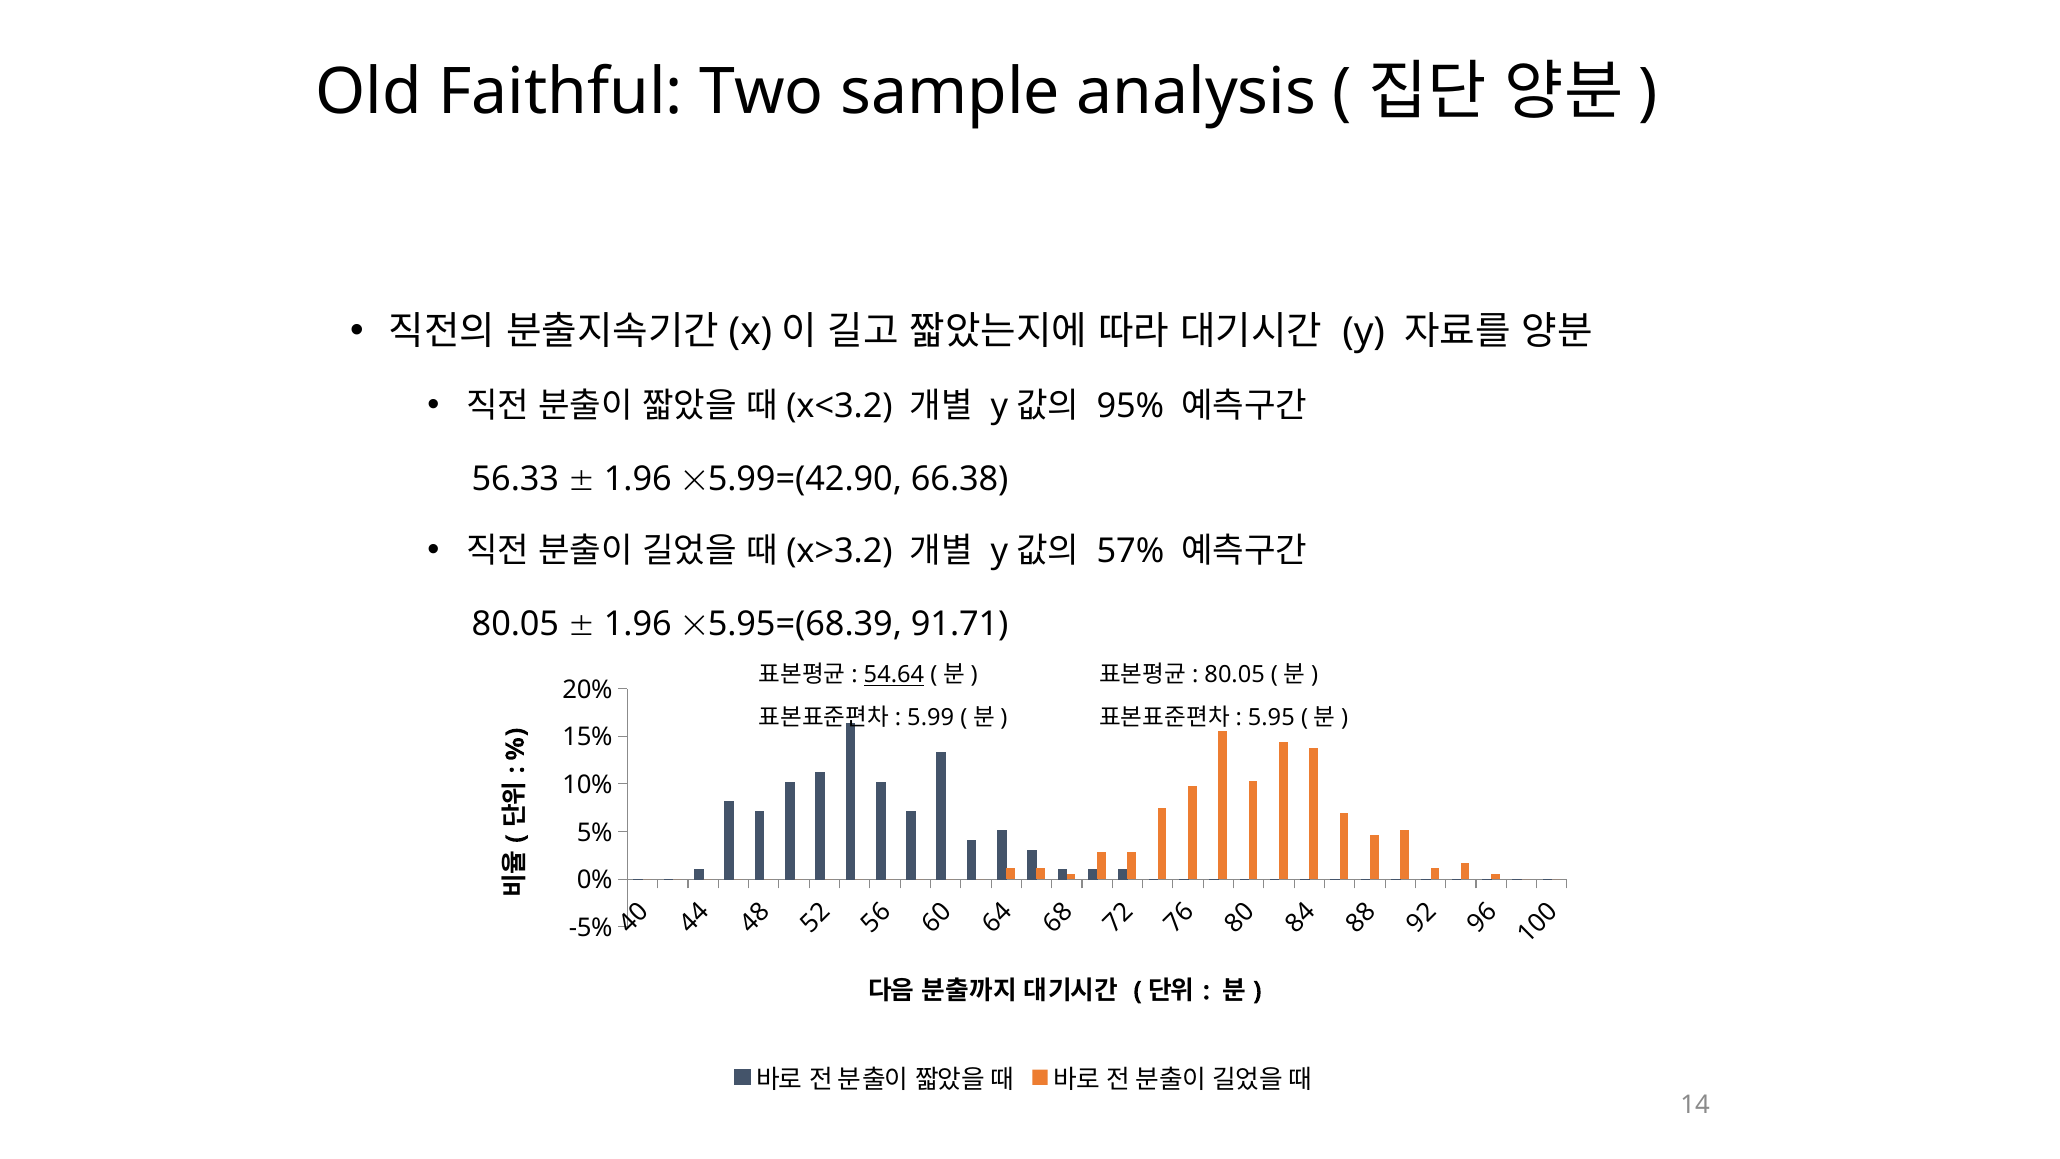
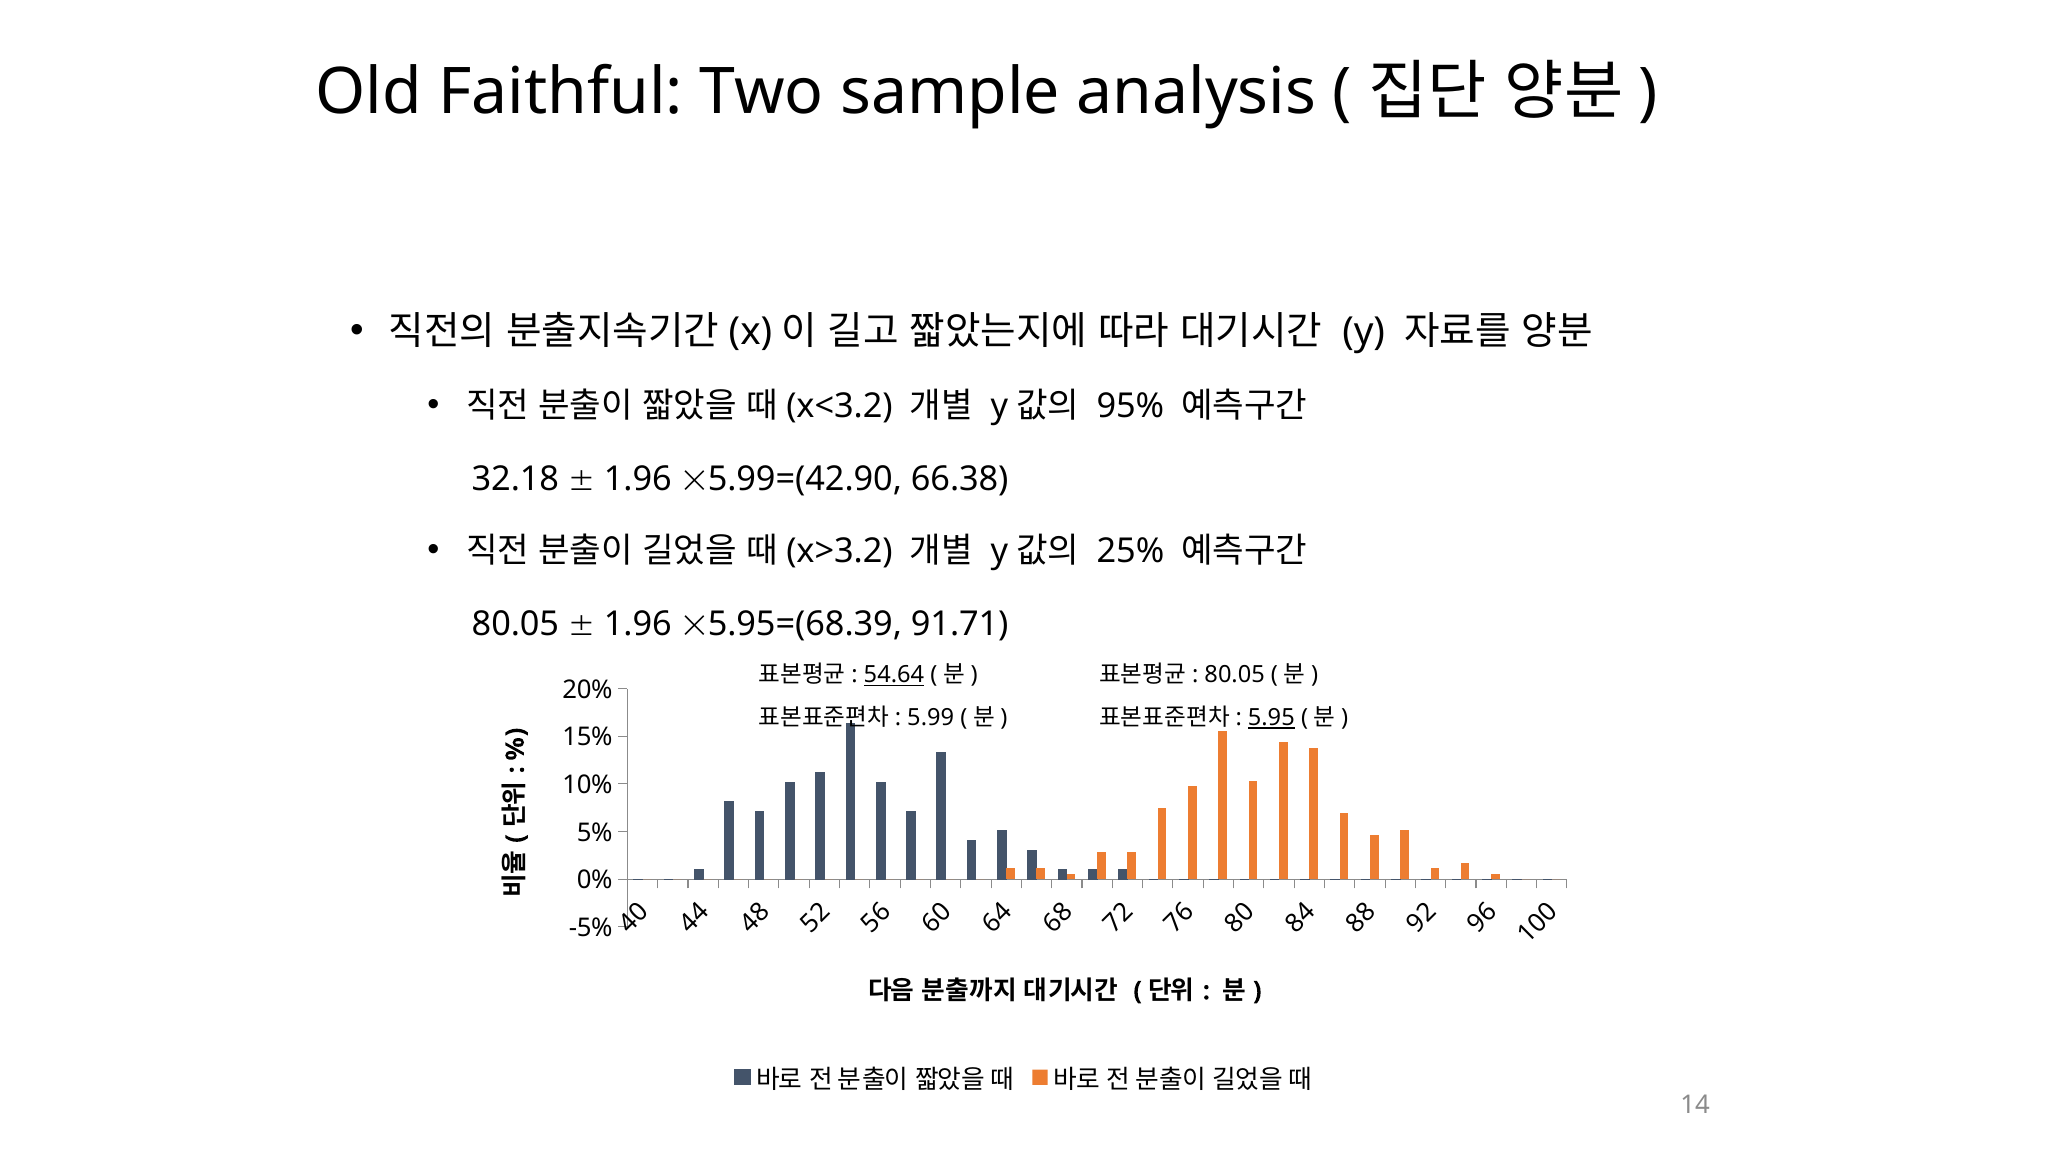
56.33: 56.33 -> 32.18 (515, 479)
57%: 57% -> 25% (1130, 551)
5.95 underline: none -> present (1271, 718)
